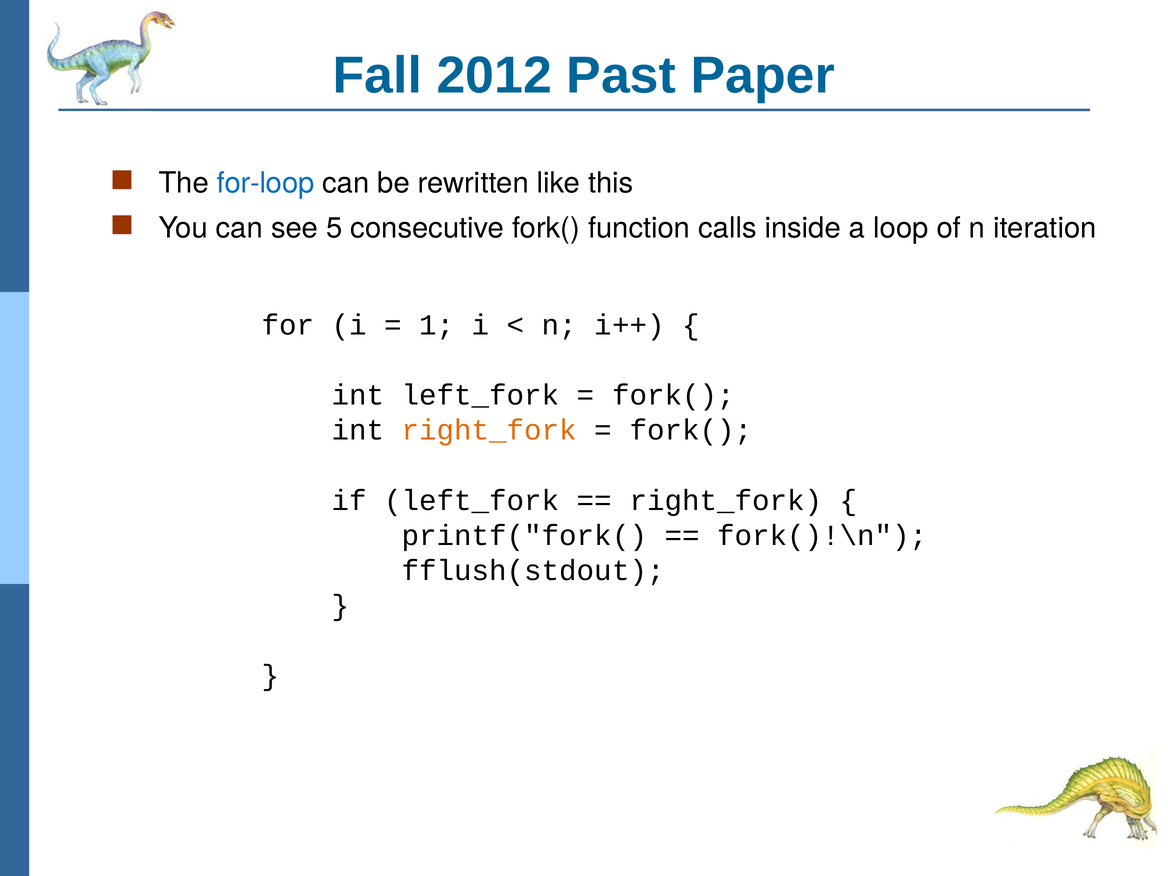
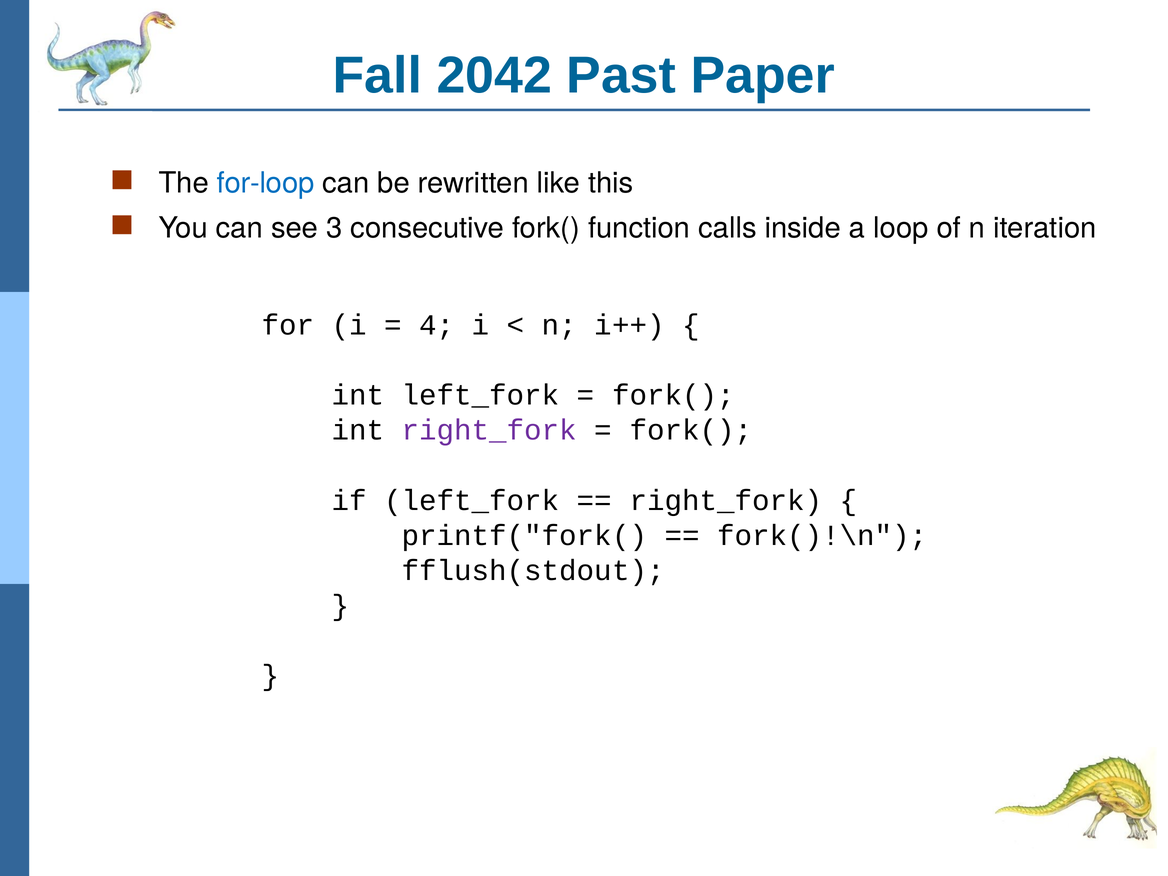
2012: 2012 -> 2042 (494, 76)
5: 5 -> 3 (334, 228)
1: 1 -> 4 (437, 325)
right_fork colour: orange -> purple (489, 430)
